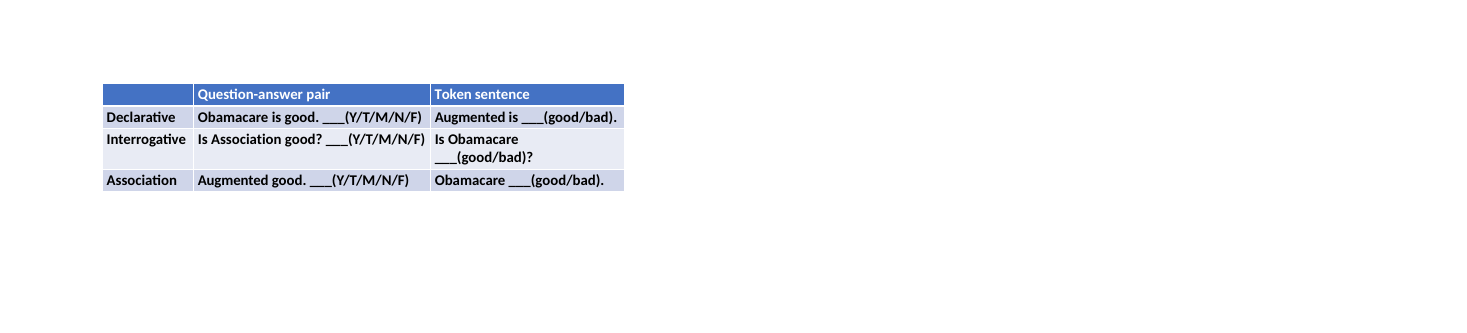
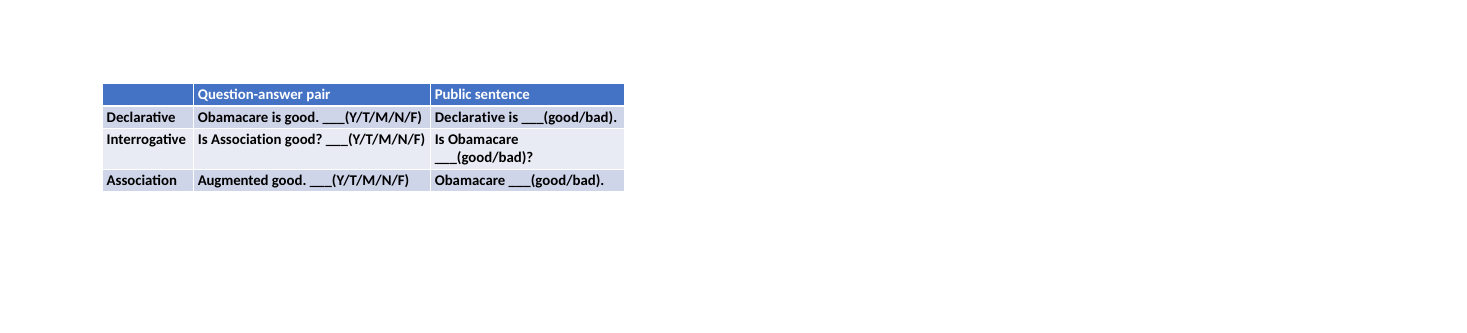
Token: Token -> Public (453, 95)
Augmented: Augmented -> Declarative (470, 117)
